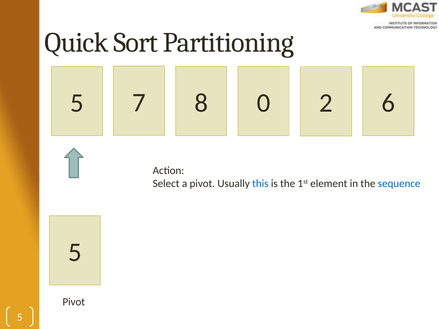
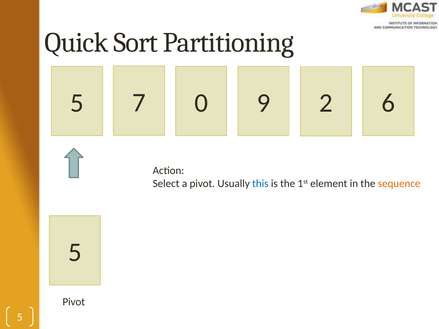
0: 0 -> 9 (264, 103)
8: 8 -> 0 (201, 103)
sequence colour: blue -> orange (399, 184)
